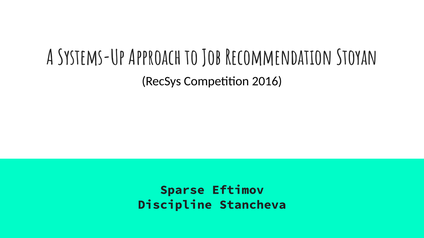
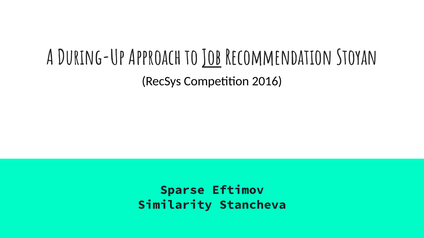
Systems-Up: Systems-Up -> During-Up (91, 58)
Job underline: none -> present (212, 58)
Discipline: Discipline -> Similarity (175, 205)
